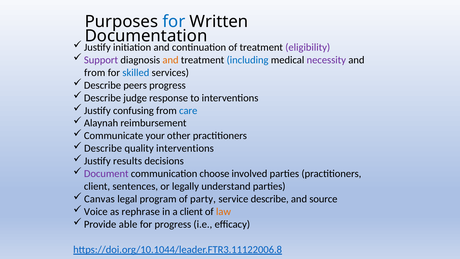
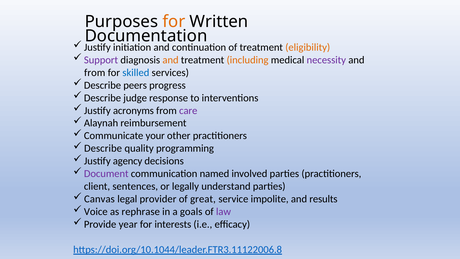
for colour: blue -> orange (174, 22)
eligibility colour: purple -> orange (308, 47)
including colour: blue -> orange (248, 60)
confusing: confusing -> acronyms (133, 110)
care colour: blue -> purple (188, 110)
quality interventions: interventions -> programming (185, 148)
results: results -> agency (128, 161)
choose: choose -> named (214, 174)
program: program -> provider (158, 199)
party: party -> great (203, 199)
service describe: describe -> impolite (270, 199)
source: source -> results (323, 199)
a client: client -> goals (191, 212)
law colour: orange -> purple (223, 212)
able: able -> year (128, 224)
for progress: progress -> interests (173, 224)
